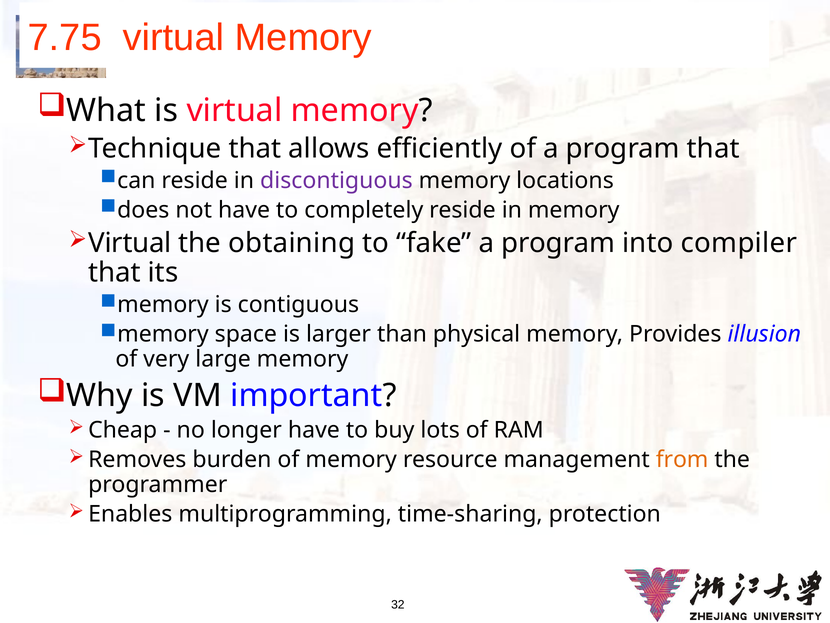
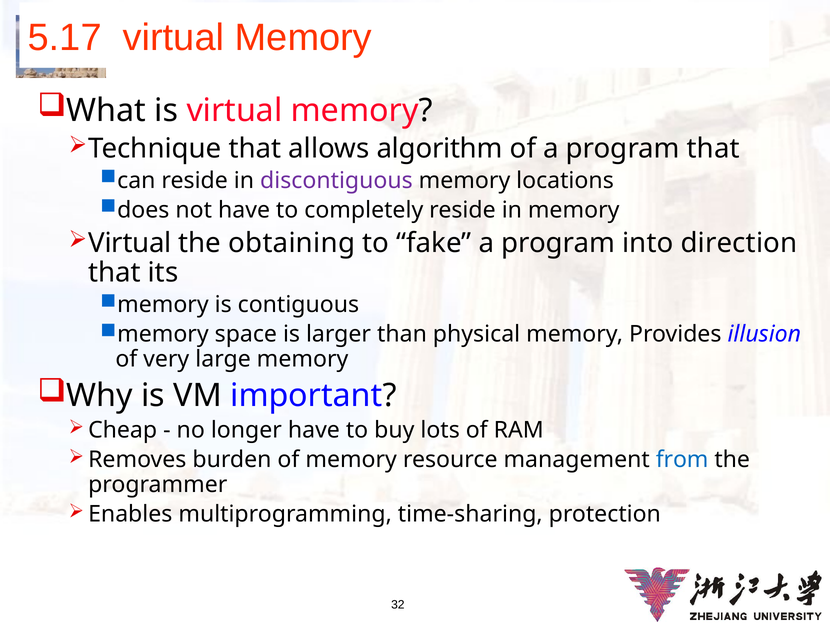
7.75: 7.75 -> 5.17 (65, 38)
efficiently: efficiently -> algorithm (440, 148)
compiler: compiler -> direction (739, 243)
from colour: orange -> blue (682, 459)
